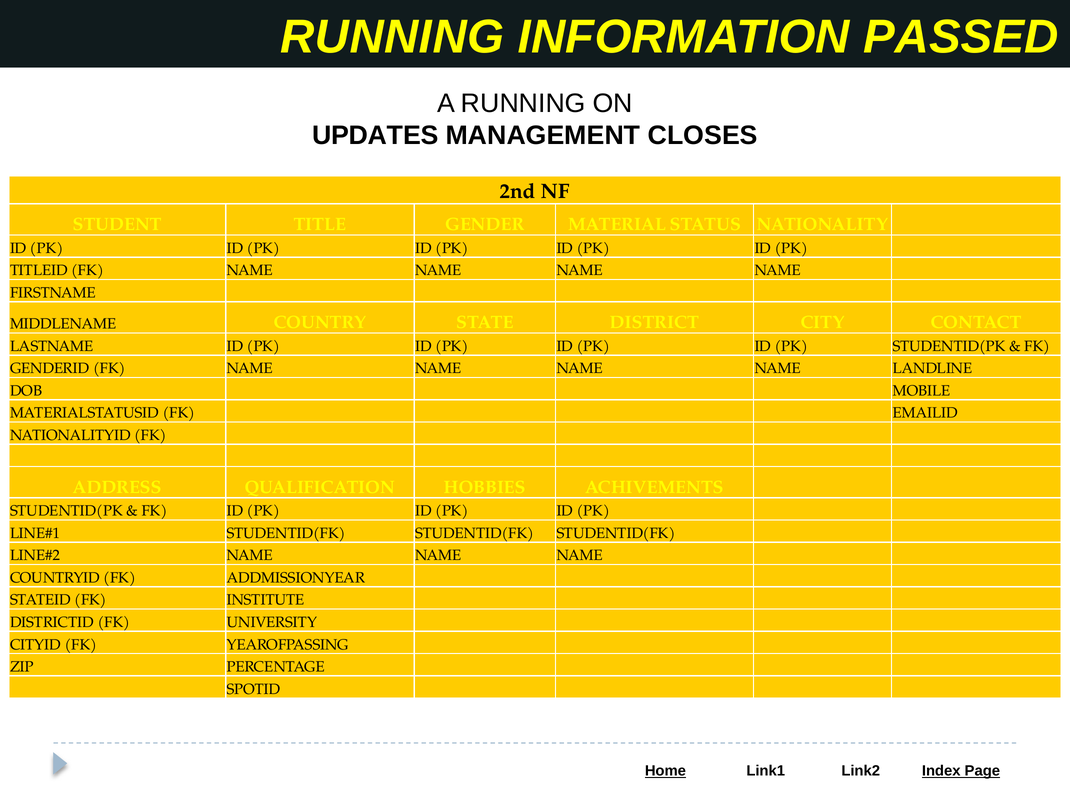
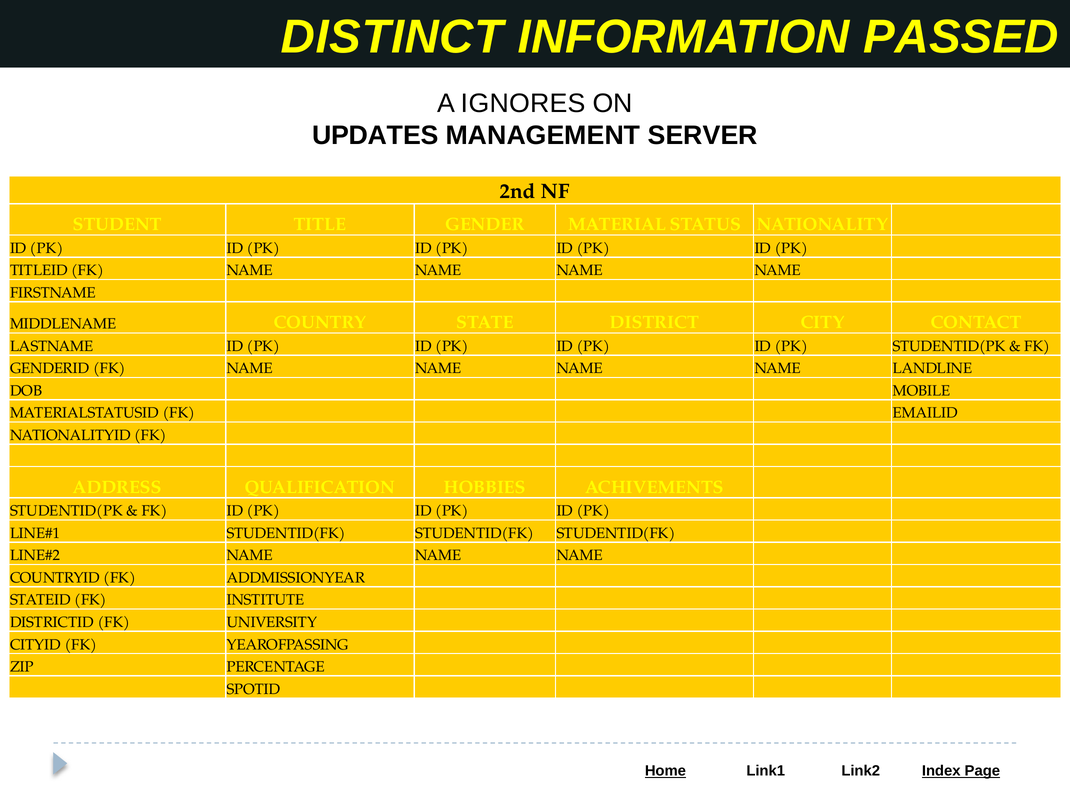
RUNNING: RUNNING -> DISTINCT (392, 37)
A RUNNING: RUNNING -> IGNORES (523, 103)
CLOSES: CLOSES -> SERVER (703, 135)
